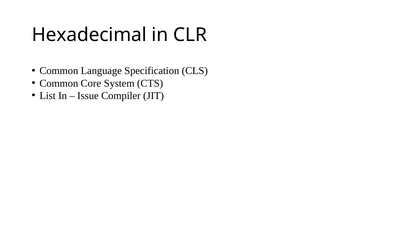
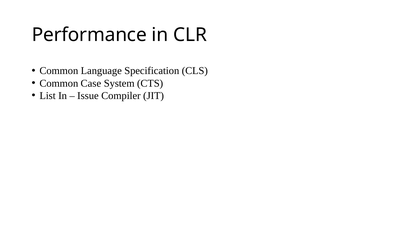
Hexadecimal: Hexadecimal -> Performance (89, 35)
Core: Core -> Case (91, 83)
